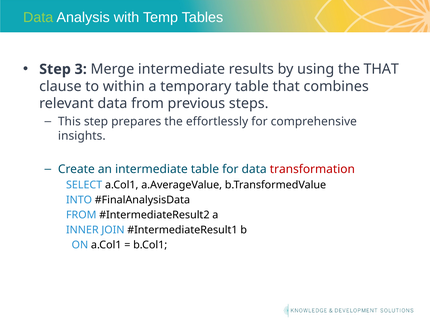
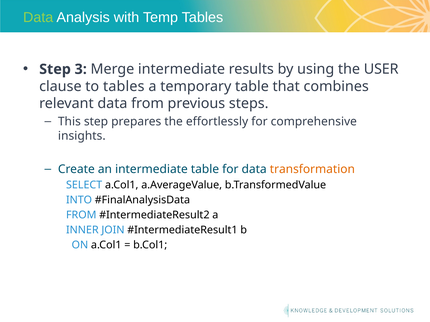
the THAT: THAT -> USER (381, 69)
to within: within -> tables (124, 87)
transformation colour: red -> orange (312, 170)
